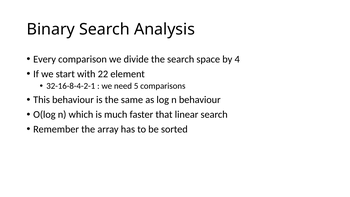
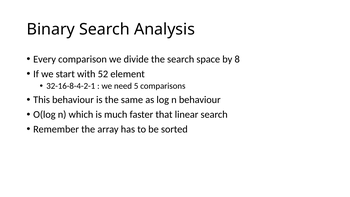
4: 4 -> 8 (237, 59)
22: 22 -> 52 (103, 74)
